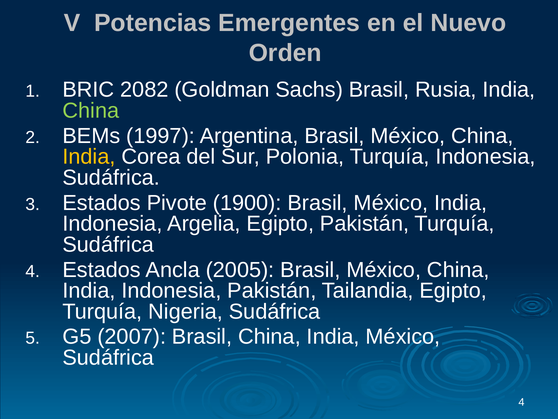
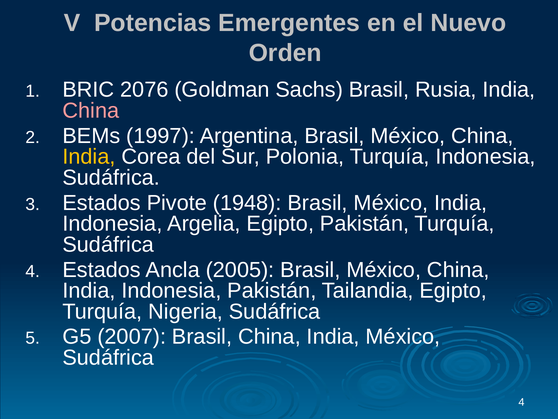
2082: 2082 -> 2076 (144, 90)
China colour: light green -> pink (91, 111)
1900: 1900 -> 1948 (247, 203)
